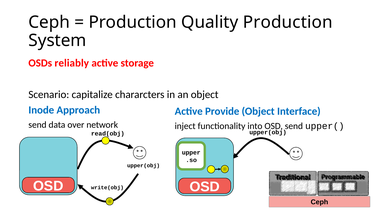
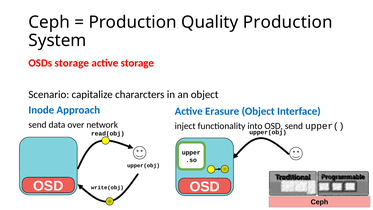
OSDs reliably: reliably -> storage (72, 63)
Provide: Provide -> Erasure (222, 111)
